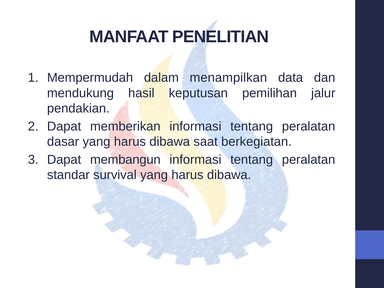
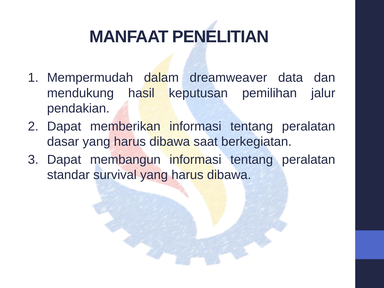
menampilkan: menampilkan -> dreamweaver (228, 78)
